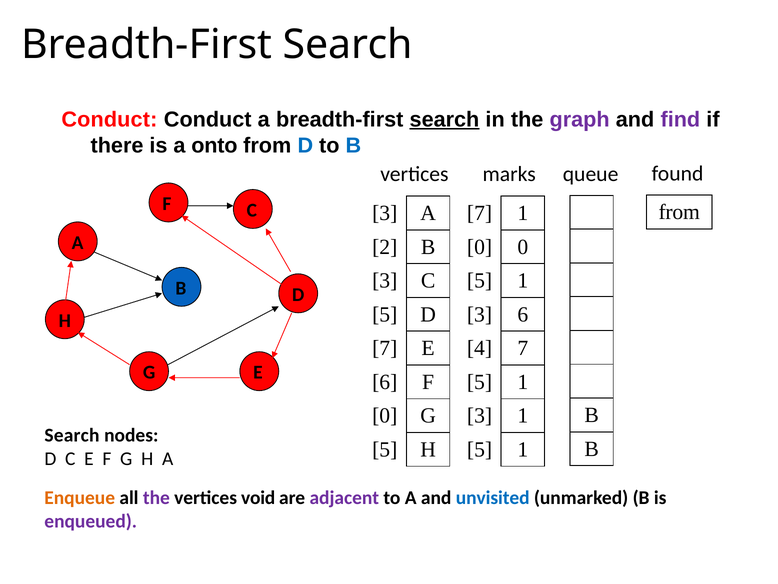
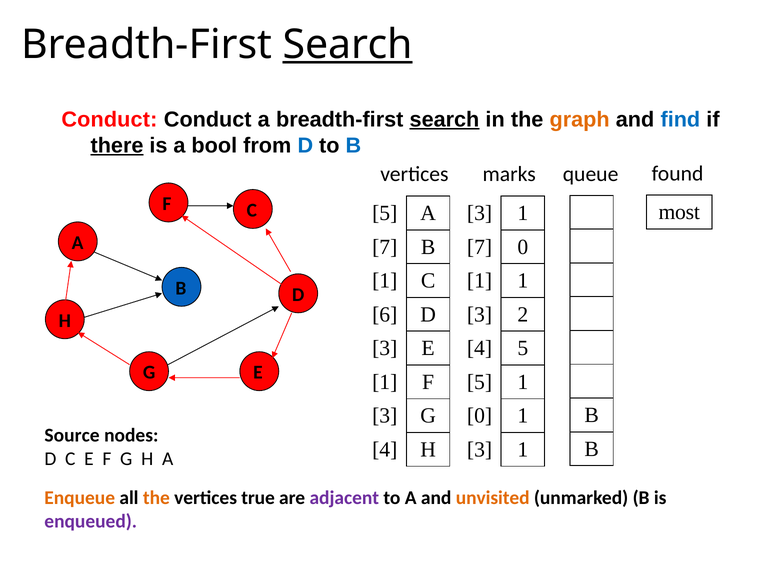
Search underline: none -> present (348, 44)
graph colour: purple -> orange (580, 119)
find colour: purple -> blue (680, 119)
there underline: none -> present (117, 145)
onto: onto -> bool (214, 145)
from: from -> most (679, 212)
3: 3 -> 5 (385, 213)
7: 7 -> 3 (480, 213)
2: 2 -> 7 (385, 247)
0: 0 -> 7 (480, 247)
3: 3 -> 1 (385, 280)
5: 5 -> 1 (480, 280)
5: 5 -> 6 (385, 314)
3 6: 6 -> 2 (523, 314)
7: 7 -> 3 (385, 348)
4 7: 7 -> 5 (523, 348)
6: 6 -> 1 (385, 382)
0: 0 -> 3 (385, 415)
3: 3 -> 0 (480, 415)
Search: Search -> Source (72, 435)
5: 5 -> 4 (385, 449)
5: 5 -> 3 (480, 449)
the colour: purple -> orange (156, 497)
void: void -> true (258, 497)
unvisited colour: blue -> orange (493, 497)
